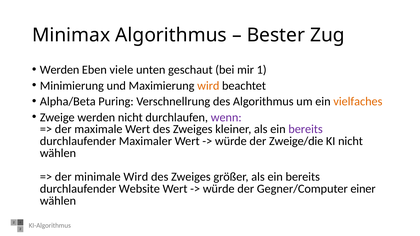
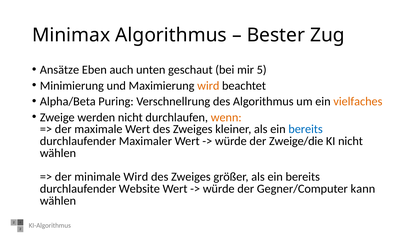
Werden: Werden -> Ansätze (59, 70)
viele: viele -> auch (121, 70)
1: 1 -> 5 (262, 70)
wenn colour: purple -> orange (226, 118)
bereits colour: purple -> blue (306, 129)
einer: einer -> kann (363, 189)
